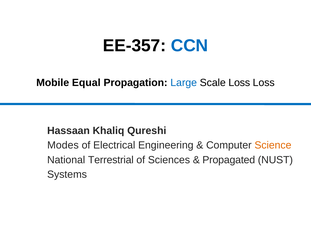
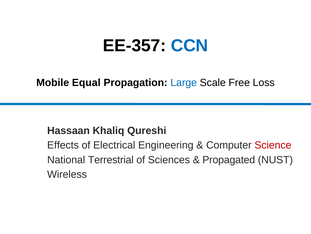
Scale Loss: Loss -> Free (239, 82)
Modes: Modes -> Effects (63, 145)
Science colour: orange -> red (273, 145)
Systems: Systems -> Wireless (67, 174)
